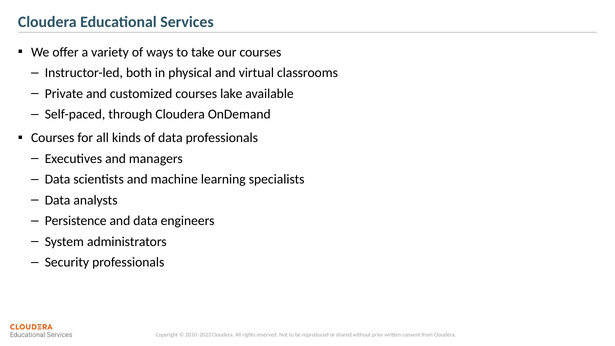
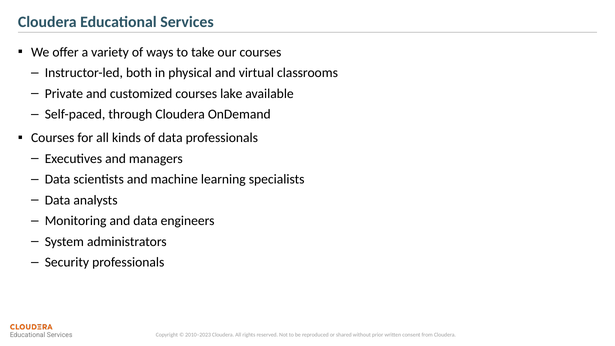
Persistence: Persistence -> Monitoring (76, 221)
